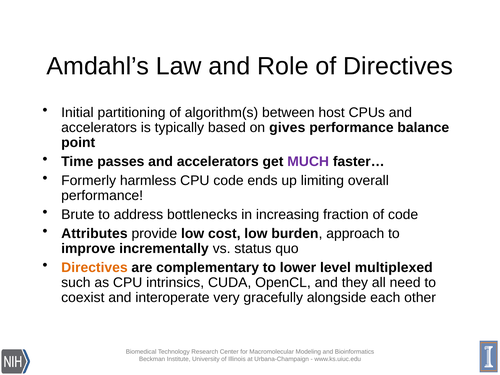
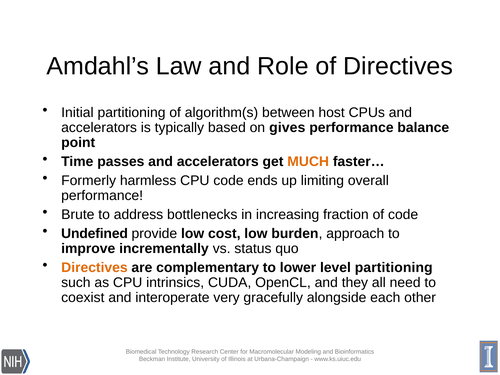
MUCH colour: purple -> orange (308, 161)
Attributes: Attributes -> Undefined (95, 233)
level multiplexed: multiplexed -> partitioning (394, 267)
